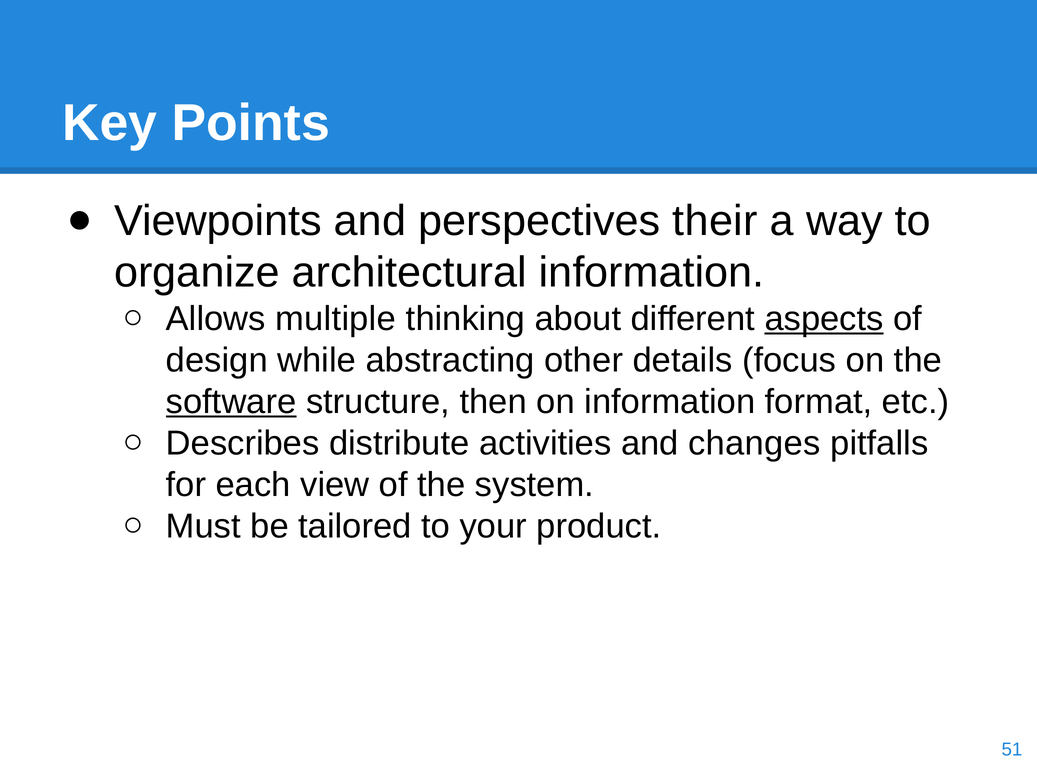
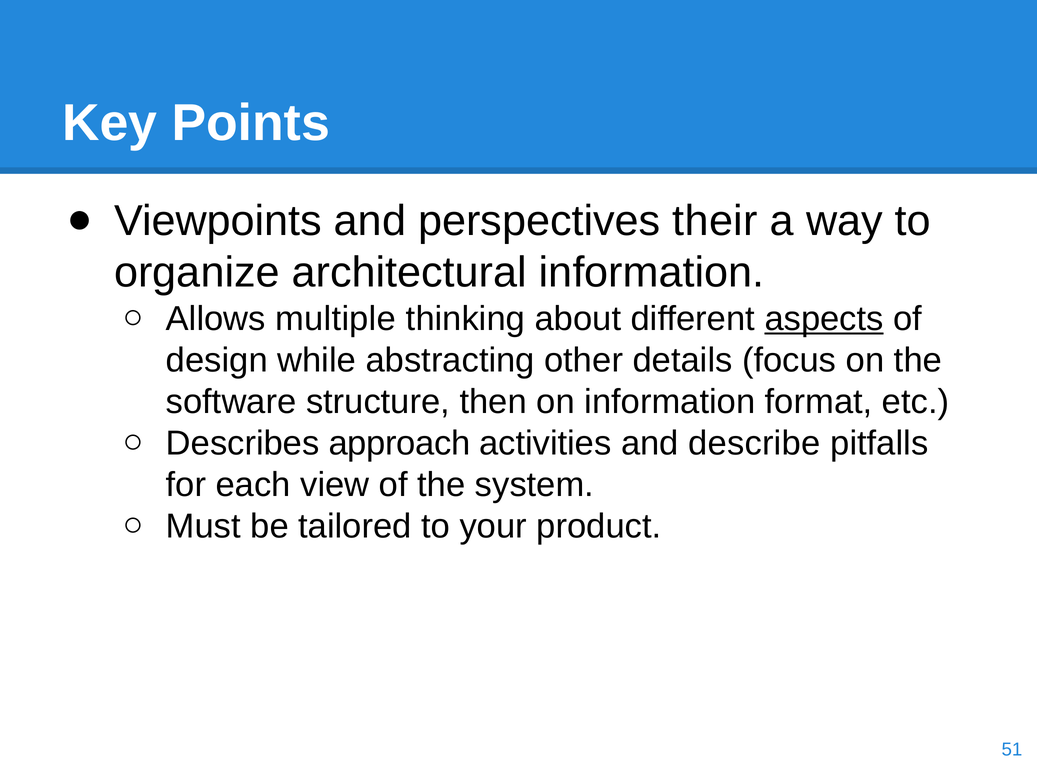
software underline: present -> none (231, 402)
distribute: distribute -> approach (399, 443)
changes: changes -> describe (754, 443)
